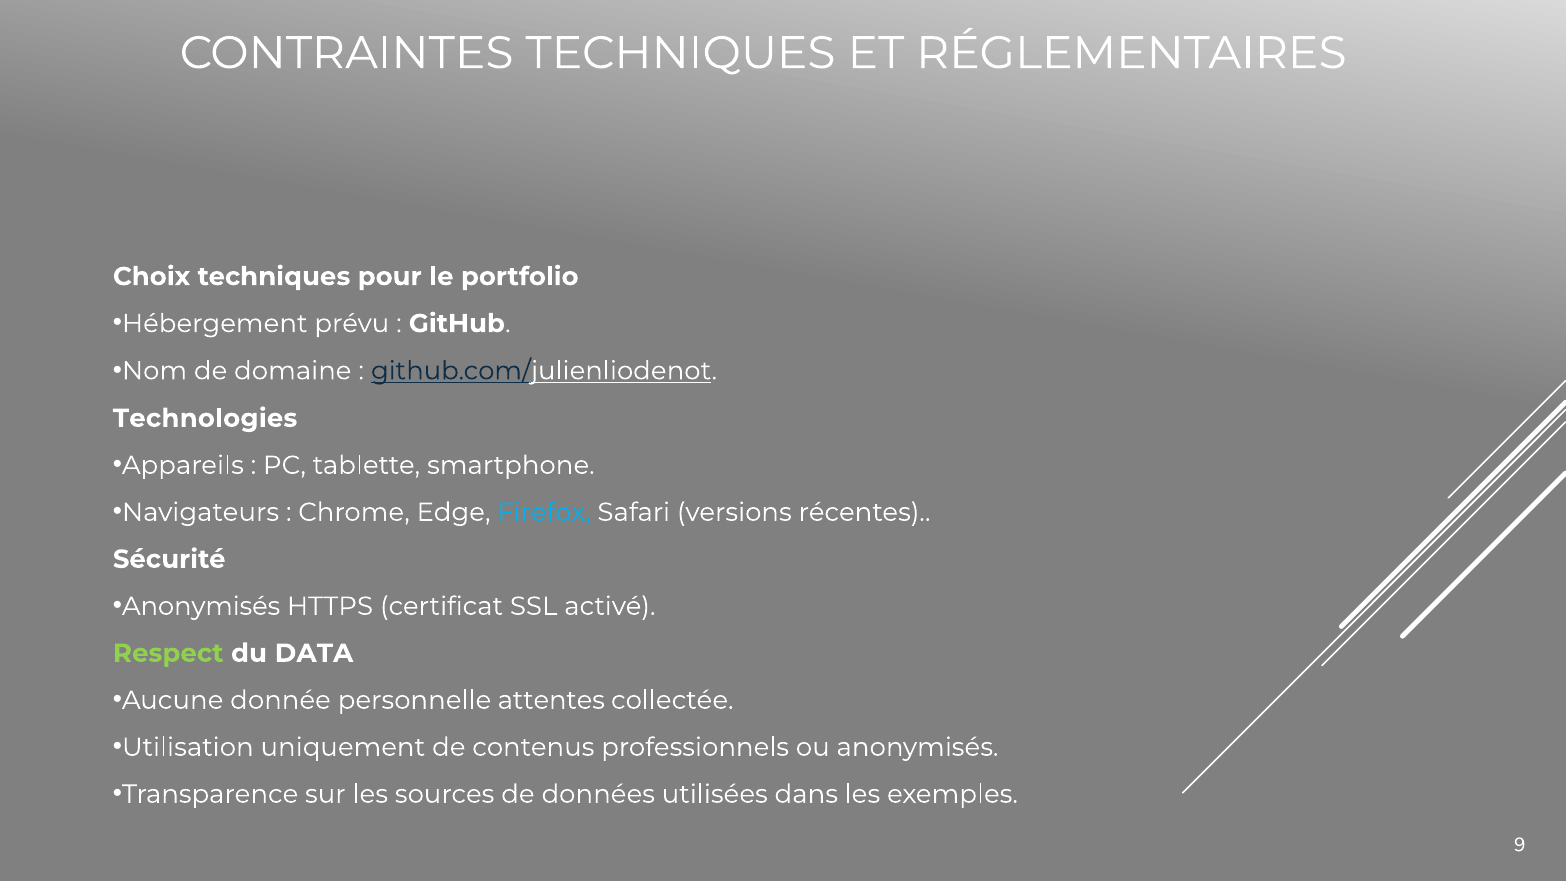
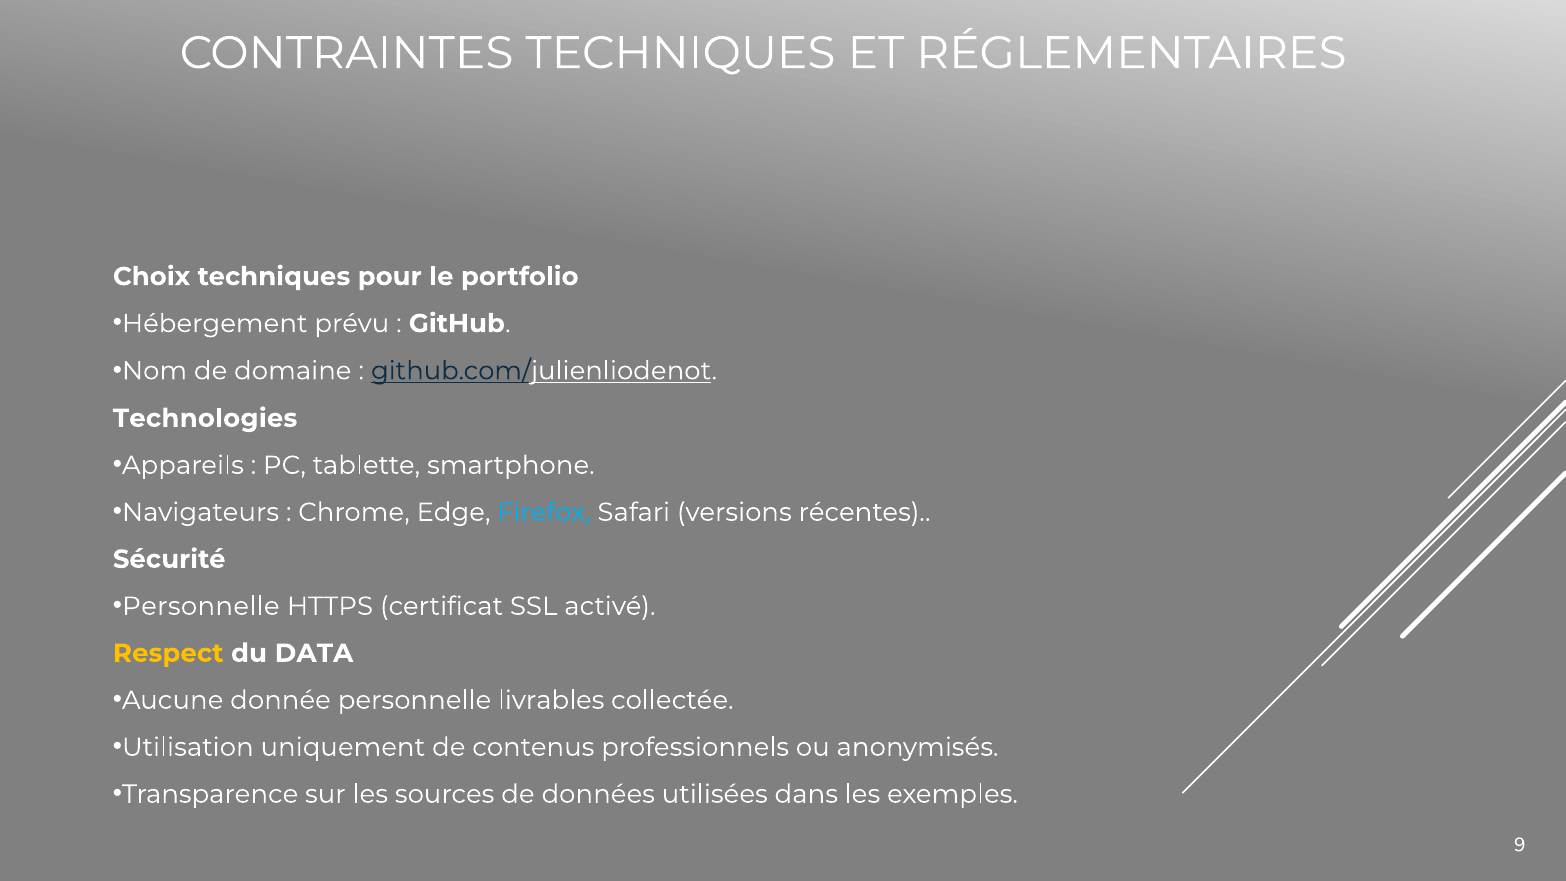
Anonymisés: Anonymisés -> Personnelle (201, 606)
Respect colour: light green -> yellow (168, 653)
attentes: attentes -> livrables (551, 700)
